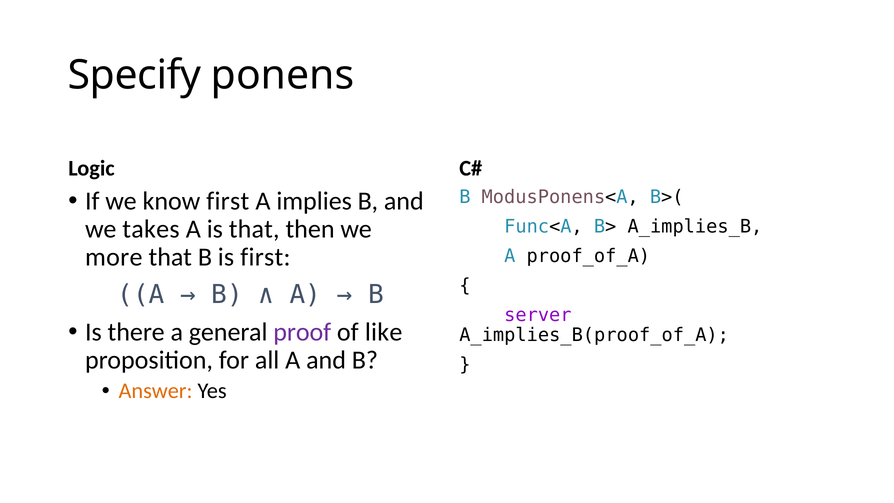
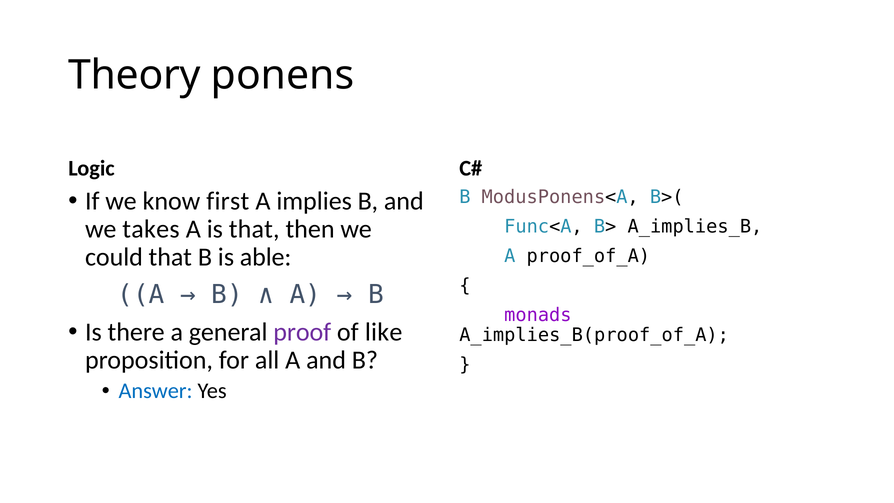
Specify: Specify -> Theory (134, 75)
more: more -> could (114, 257)
is first: first -> able (266, 257)
server: server -> monads (538, 315)
Answer colour: orange -> blue (156, 391)
